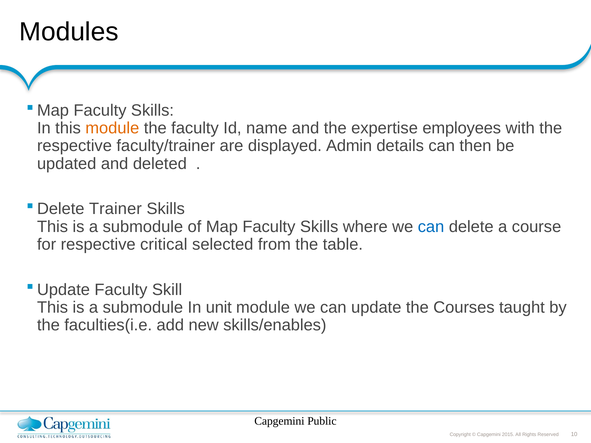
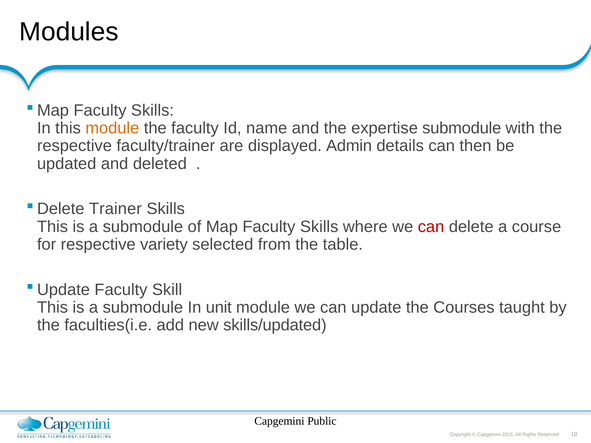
expertise employees: employees -> submodule (462, 128)
can colour: blue -> red (431, 227)
critical: critical -> variety (164, 244)
skills/enables: skills/enables -> skills/updated (275, 325)
